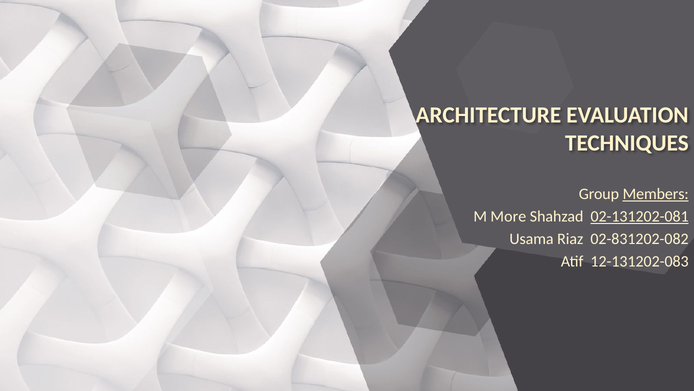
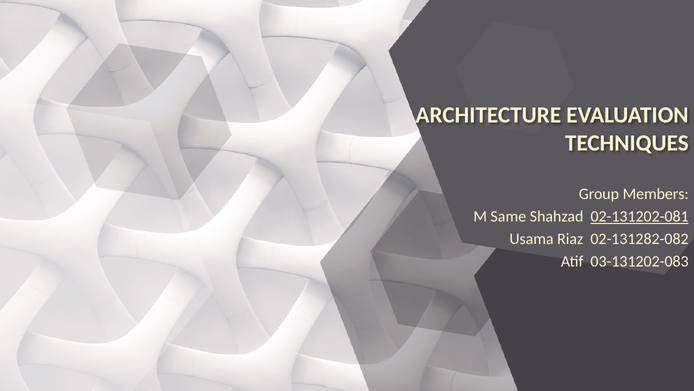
Members underline: present -> none (656, 194)
More: More -> Same (508, 216)
02-831202-082: 02-831202-082 -> 02-131282-082 (640, 239)
12-131202-083: 12-131202-083 -> 03-131202-083 (640, 261)
